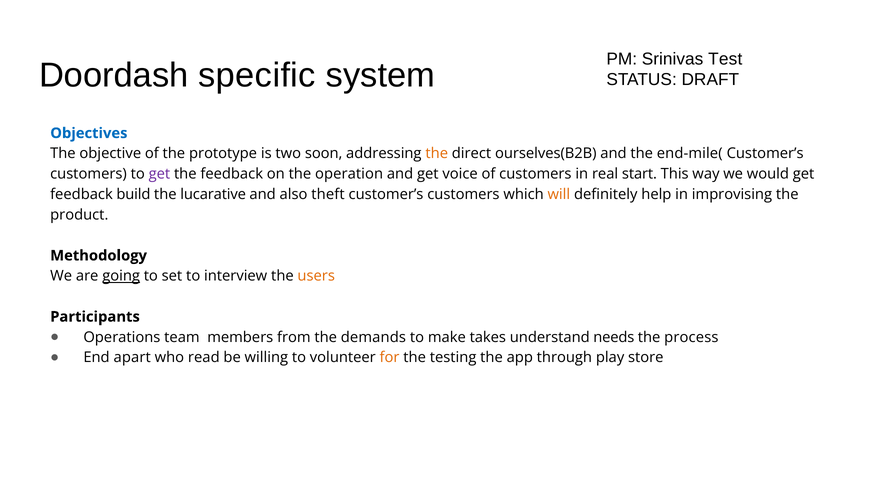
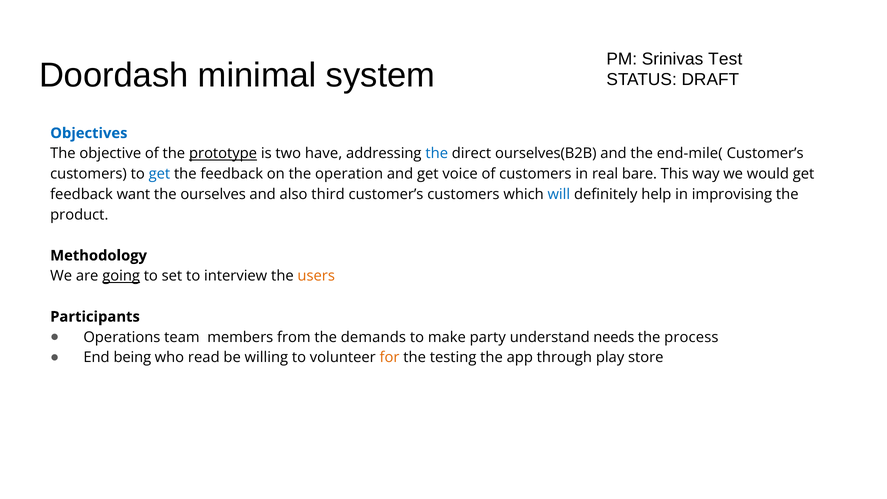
specific: specific -> minimal (257, 75)
prototype underline: none -> present (223, 154)
soon: soon -> have (324, 154)
the colour: orange -> blue (437, 154)
get colour: purple -> blue (159, 174)
start: start -> bare (639, 174)
build: build -> want (133, 194)
lucarative: lucarative -> ourselves (213, 194)
theft: theft -> third (328, 194)
will colour: orange -> blue (559, 194)
takes: takes -> party (488, 337)
apart: apart -> being (132, 358)
